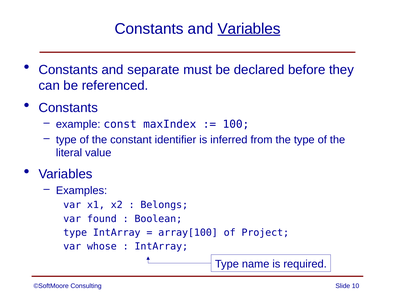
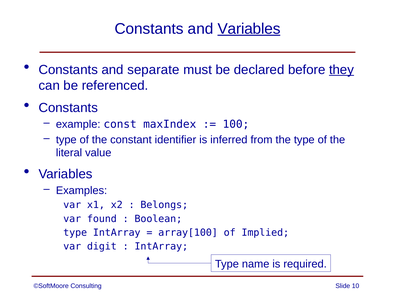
they underline: none -> present (341, 70)
Project: Project -> Implied (265, 233)
whose: whose -> digit (102, 247)
